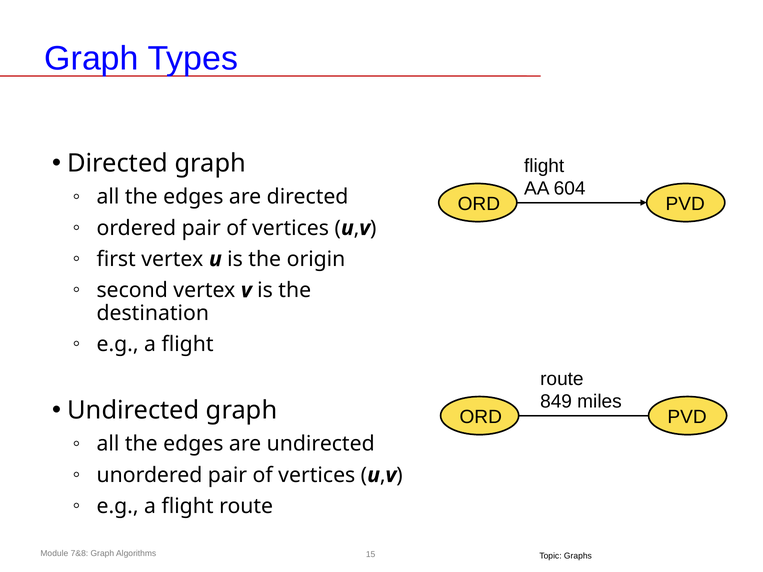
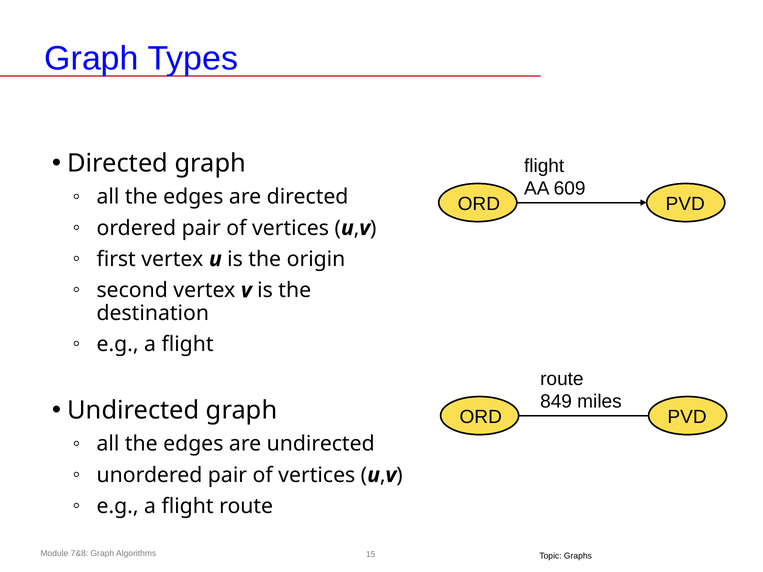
604: 604 -> 609 (570, 189)
